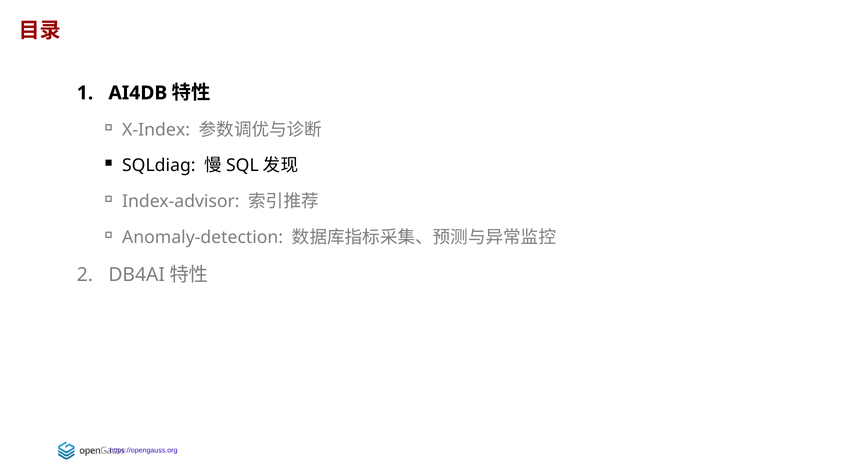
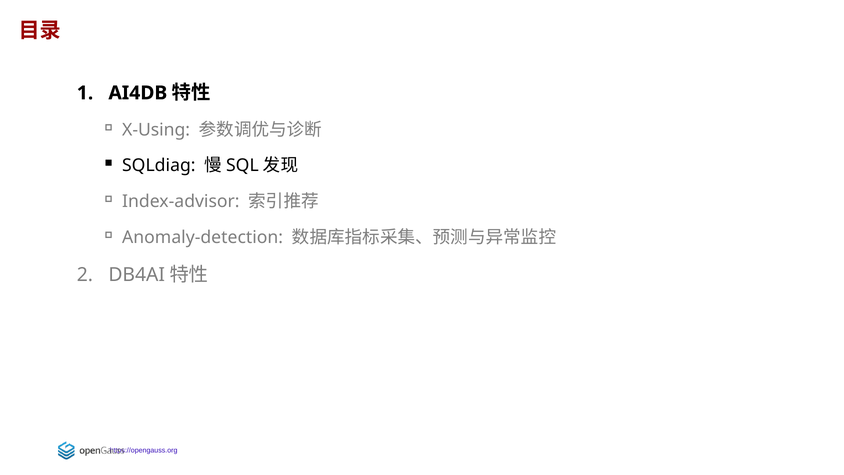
X-Index: X-Index -> X-Using (156, 130)
